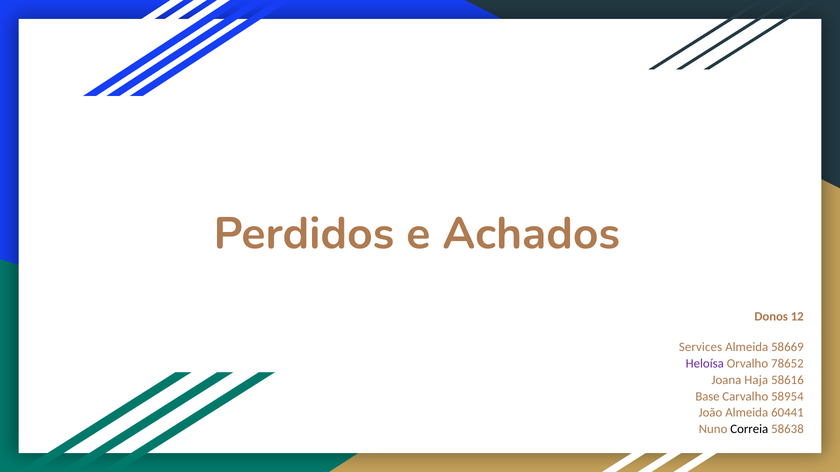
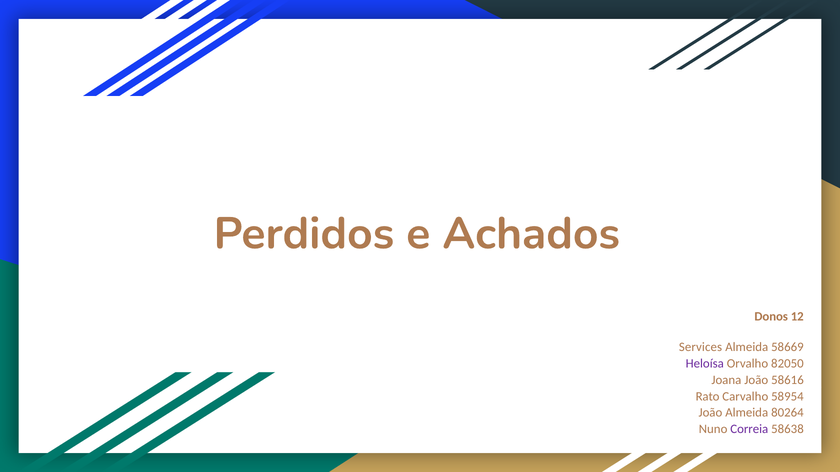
78652: 78652 -> 82050 (787, 364)
Joana Haja: Haja -> João (756, 380)
Base: Base -> Rato (708, 397)
60441: 60441 -> 80264 (787, 413)
Correia colour: black -> purple (749, 429)
